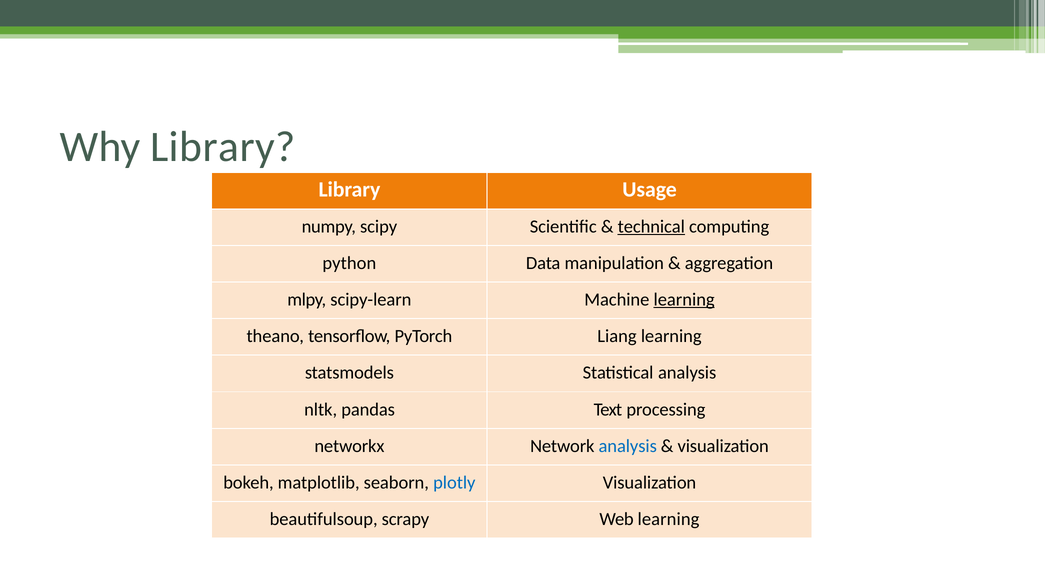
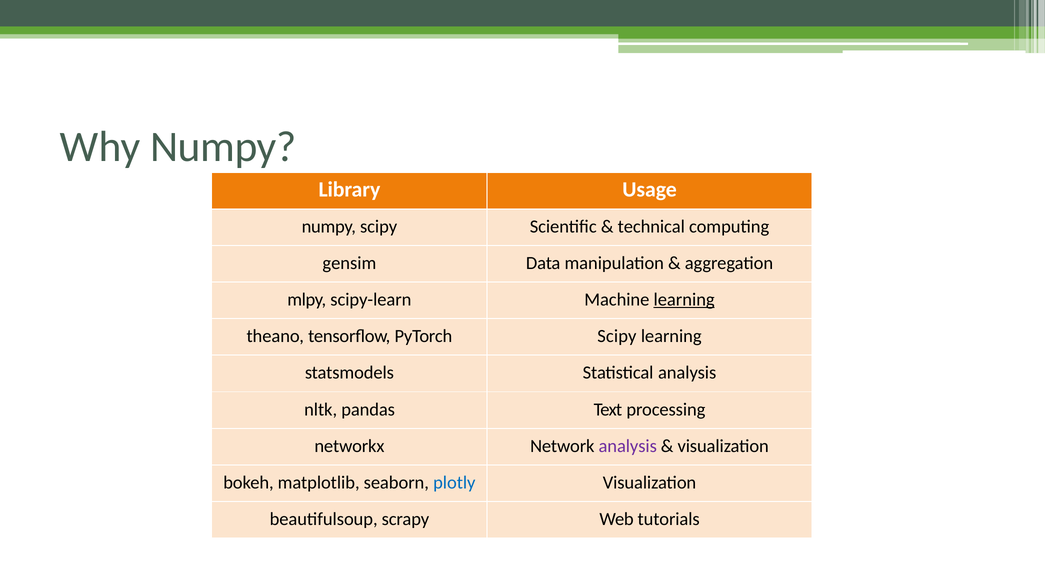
Why Library: Library -> Numpy (223, 147)
technical underline: present -> none (651, 226)
python: python -> gensim (349, 263)
PyTorch Liang: Liang -> Scipy (617, 336)
analysis colour: blue -> purple (628, 446)
Web learning: learning -> tutorials (669, 519)
